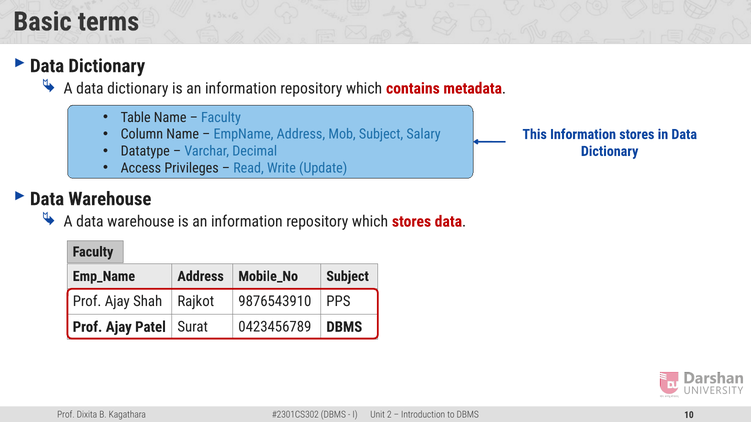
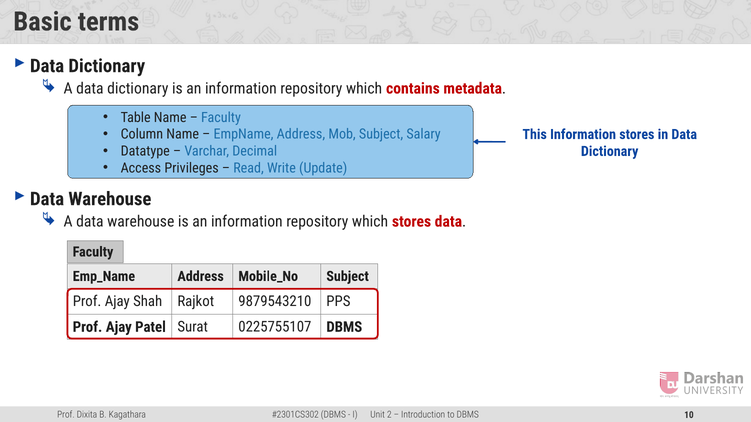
9876543910: 9876543910 -> 9879543210 (275, 302)
0423456789: 0423456789 -> 0225755107 (275, 327)
